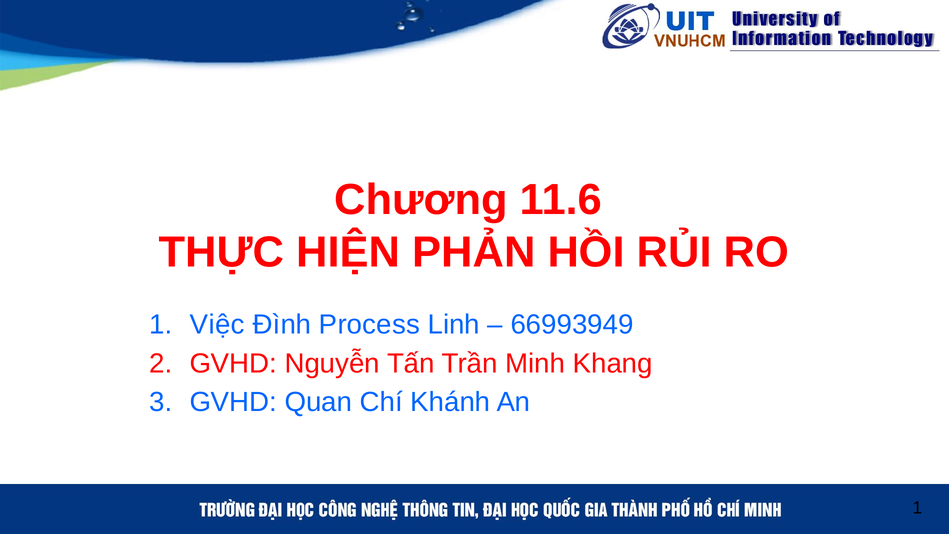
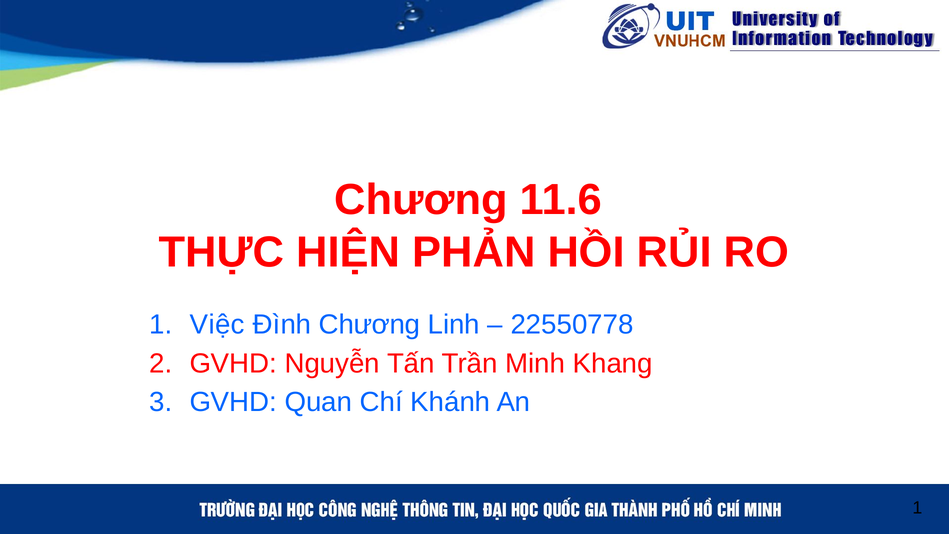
Đình Process: Process -> Chương (370, 325)
66993949: 66993949 -> 22550778 (572, 325)
